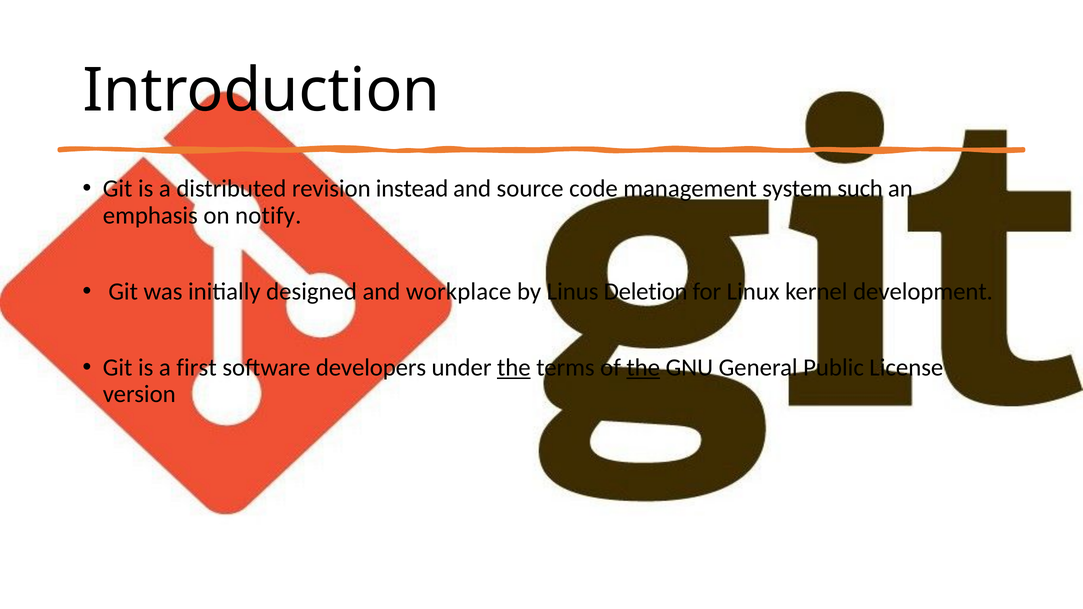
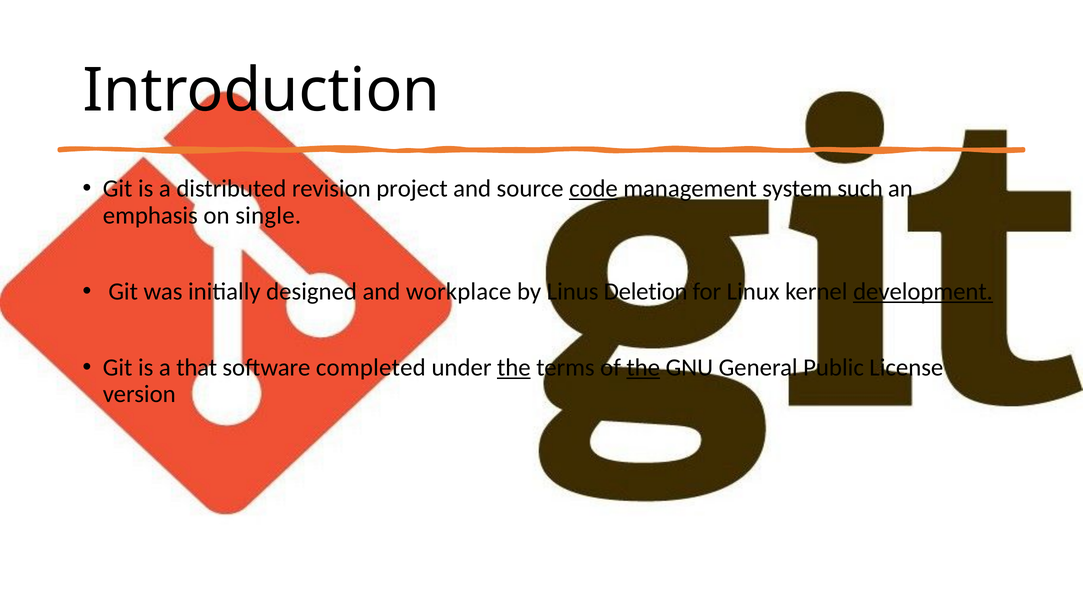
instead: instead -> project (412, 189)
code underline: none -> present (593, 189)
notify: notify -> single (268, 215)
development underline: none -> present (923, 292)
first: first -> that (197, 368)
developers: developers -> completed (371, 368)
